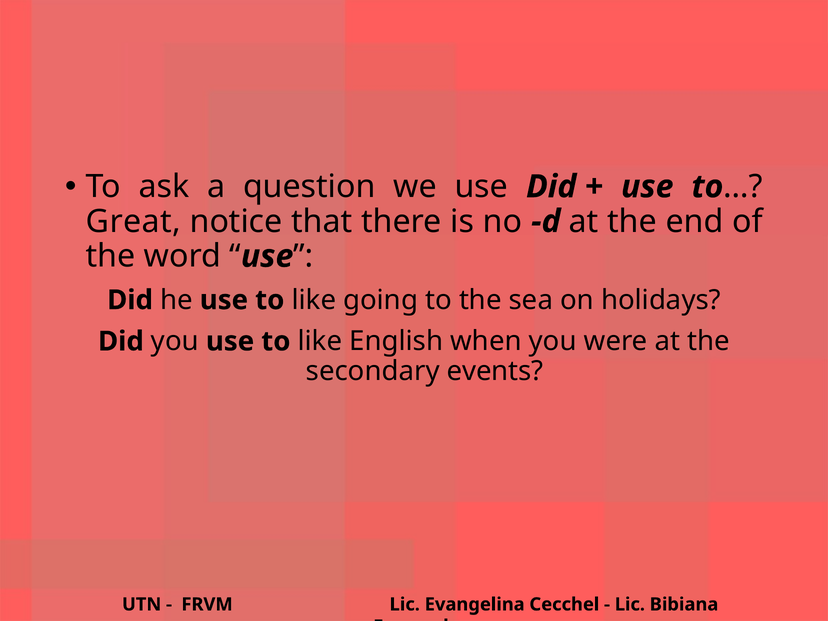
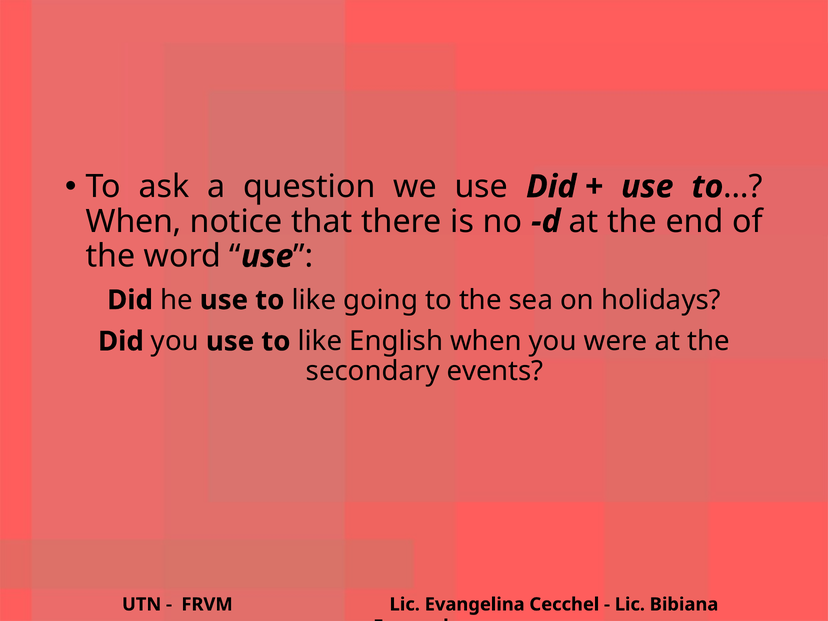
Great: Great -> When (134, 221)
